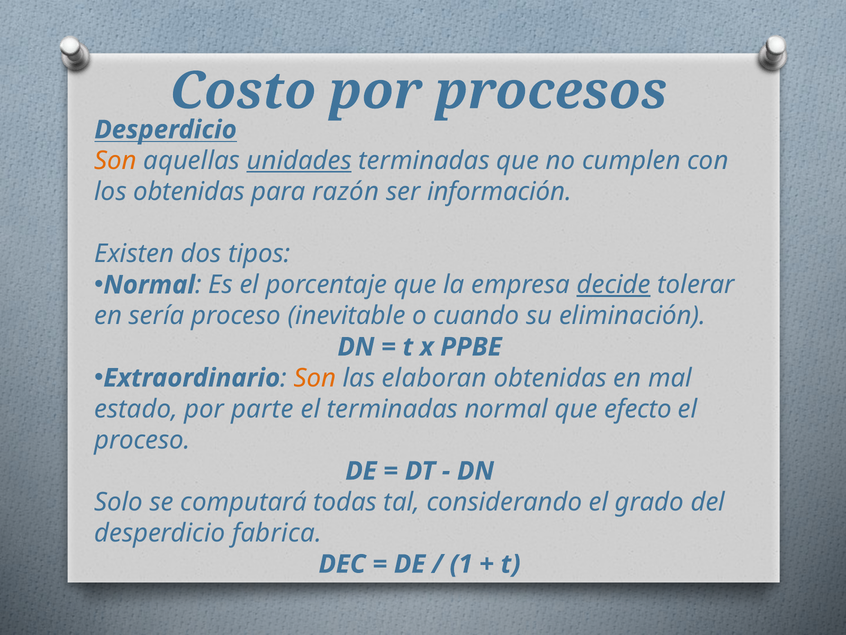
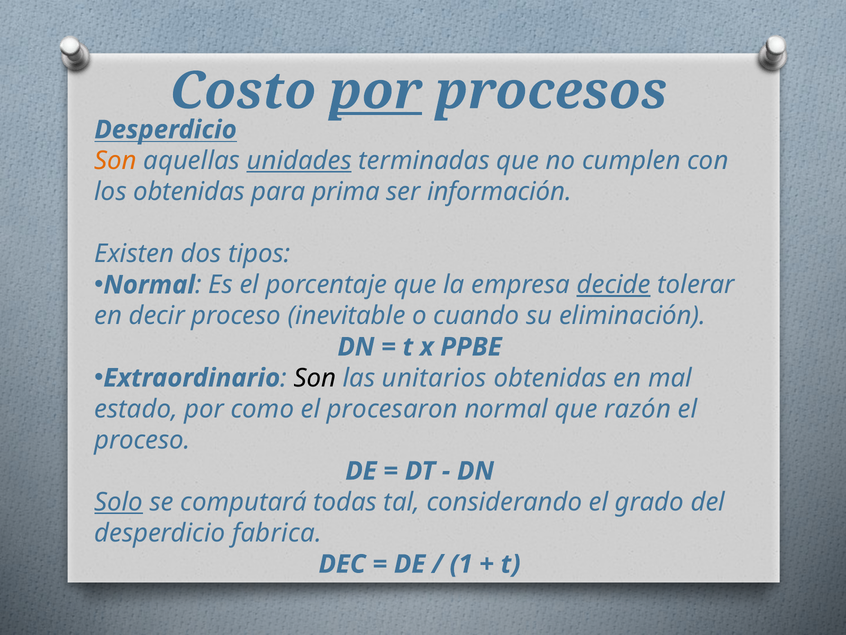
por underline: none -> present (376, 91)
razón: razón -> prima (346, 192)
sería: sería -> decir (157, 316)
Son colour: orange -> black (315, 378)
elaboran: elaboran -> unitarios (434, 378)
parte: parte -> como (262, 409)
el terminadas: terminadas -> procesaron (392, 409)
efecto: efecto -> razón (638, 409)
Solo underline: none -> present (119, 502)
